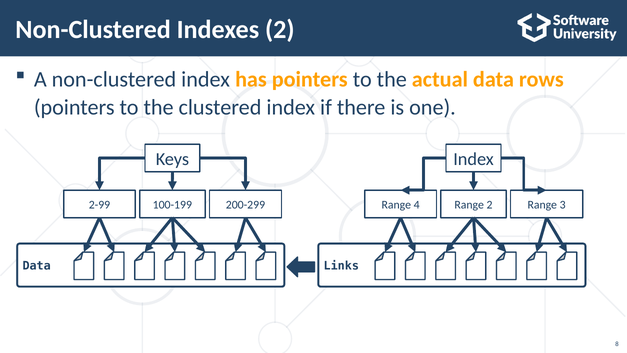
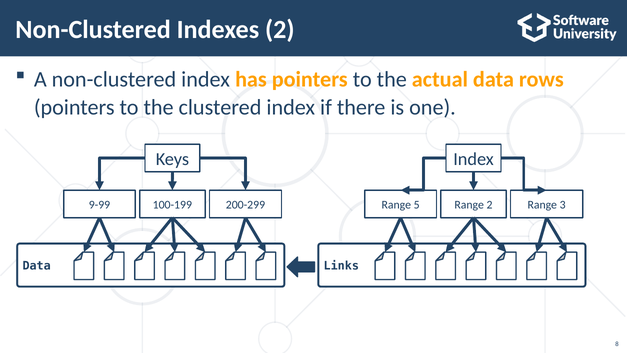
2-99: 2-99 -> 9-99 (99, 205)
4: 4 -> 5 (417, 205)
